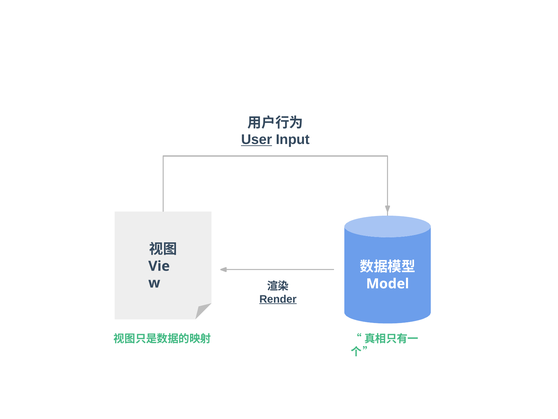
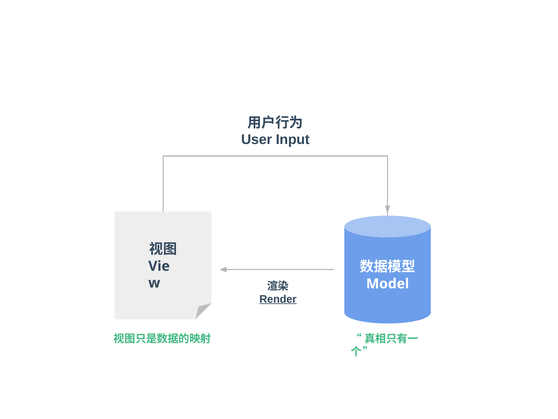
User underline: present -> none (257, 139)
